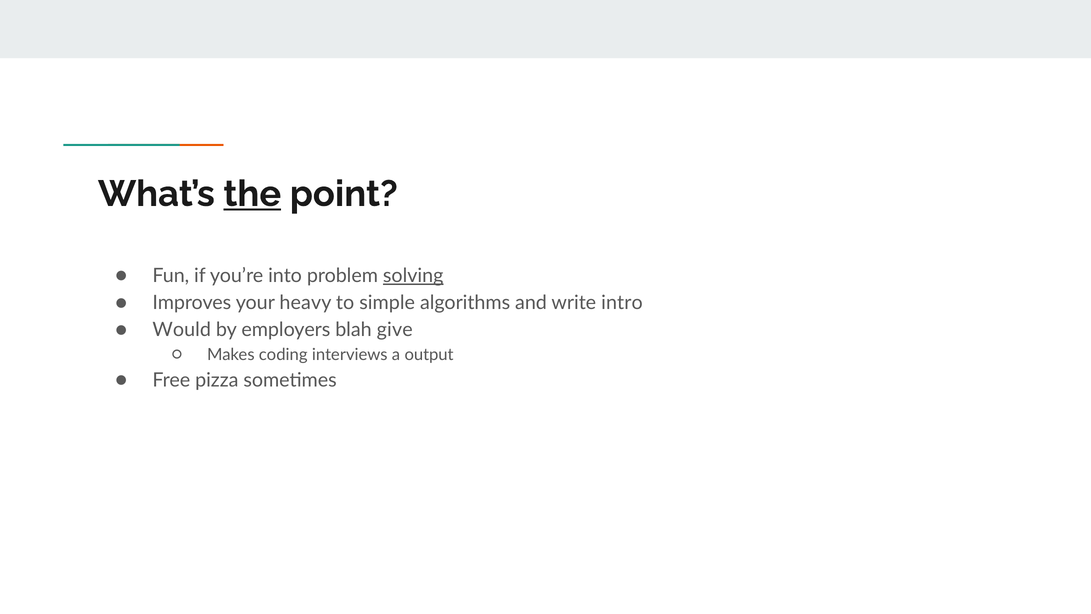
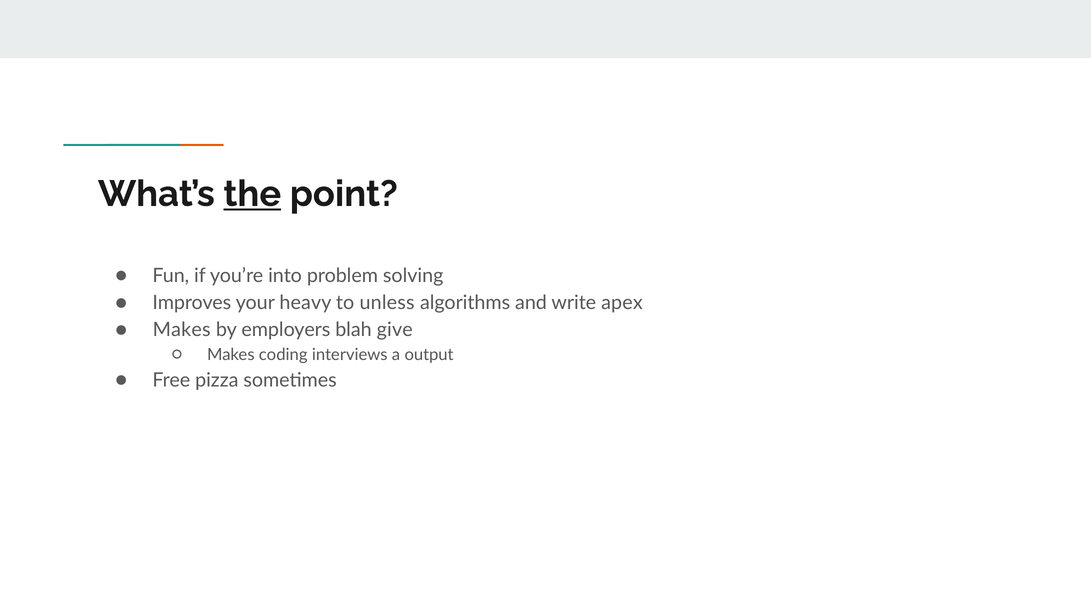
solving underline: present -> none (413, 276)
simple: simple -> unless (387, 303)
intro: intro -> apex (622, 303)
Would: Would -> Makes (182, 330)
